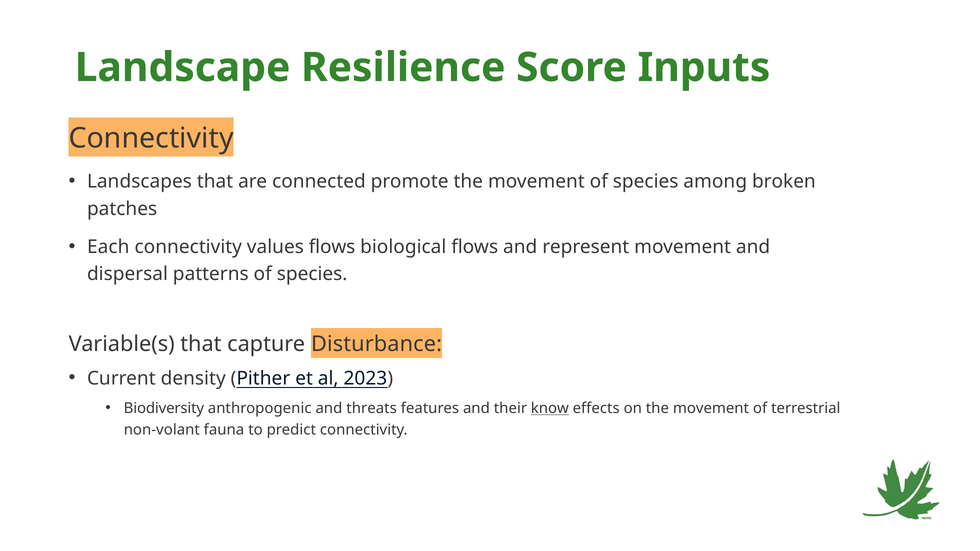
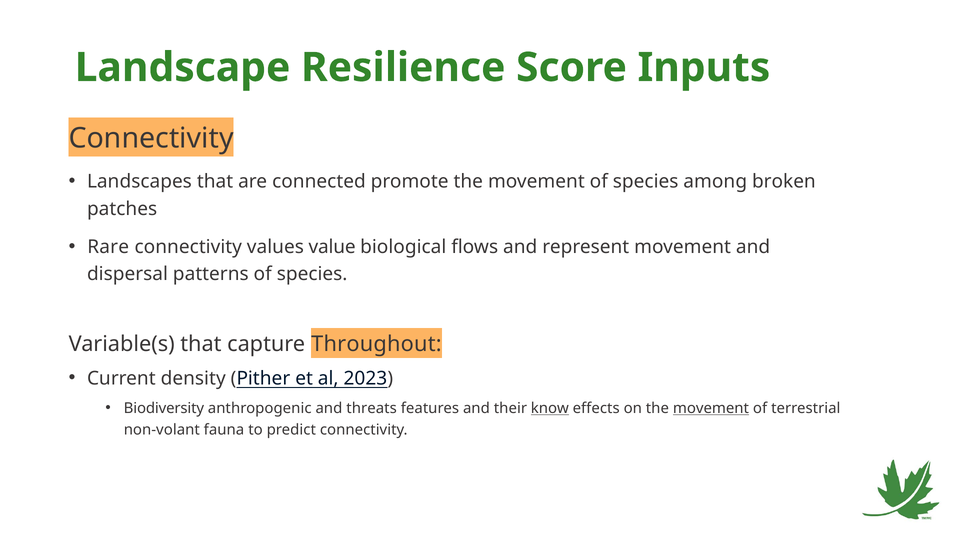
Each: Each -> Rare (108, 247)
values flows: flows -> value (332, 247)
Disturbance: Disturbance -> Throughout (376, 344)
movement underline: none -> present (711, 409)
